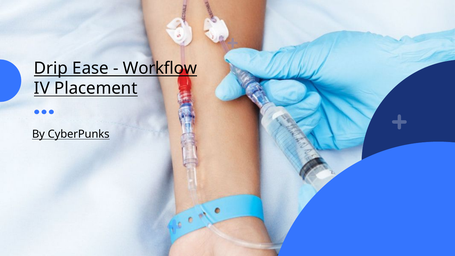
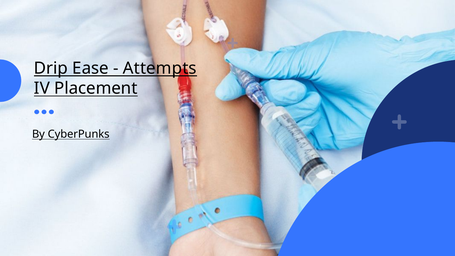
Workflow: Workflow -> Attempts (160, 68)
